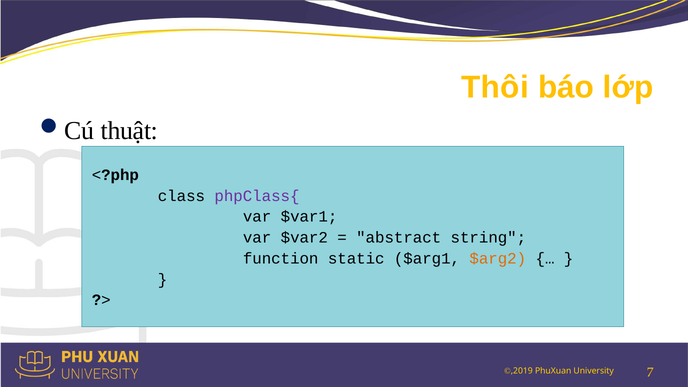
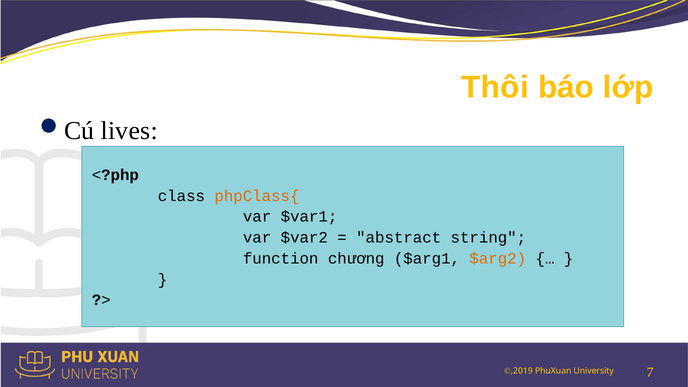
thuật: thuật -> lives (129, 131)
phpClass{ colour: purple -> orange (257, 196)
static: static -> chương (356, 259)
